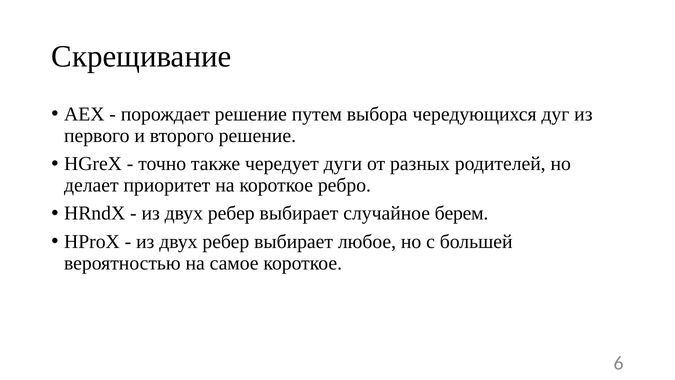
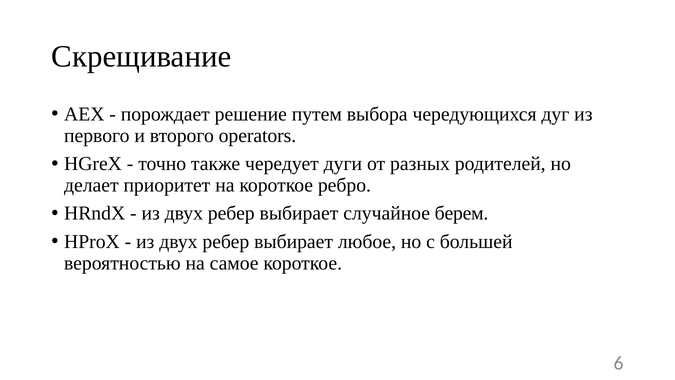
второго решение: решение -> operators (257, 135)
